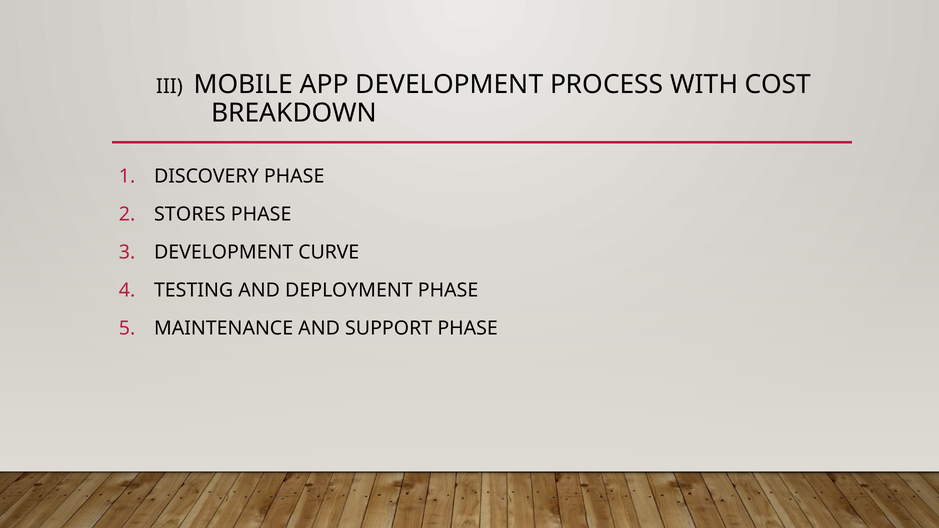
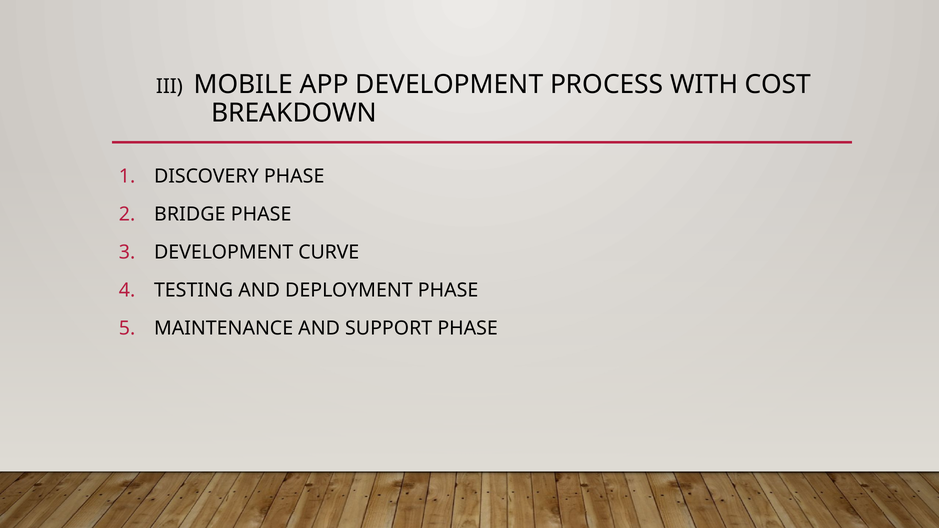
STORES: STORES -> BRIDGE (190, 215)
